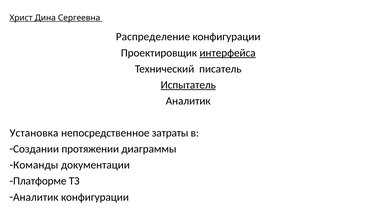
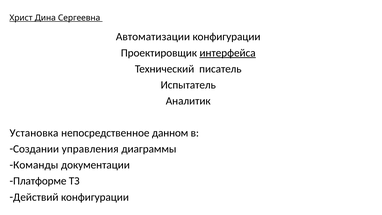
Распределение: Распределение -> Автоматизации (153, 37)
Испытатель underline: present -> none (188, 85)
затраты: затраты -> данном (170, 133)
протяжении: протяжении -> управления (90, 149)
Аналитик: Аналитик -> Действий (36, 197)
